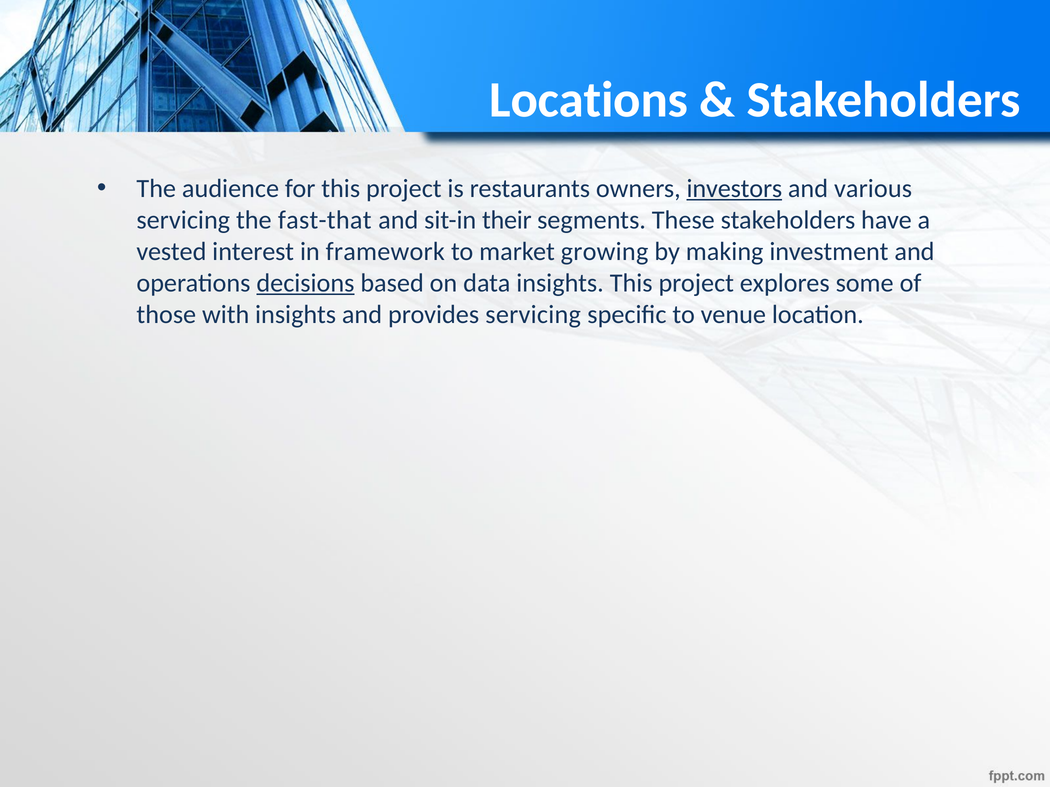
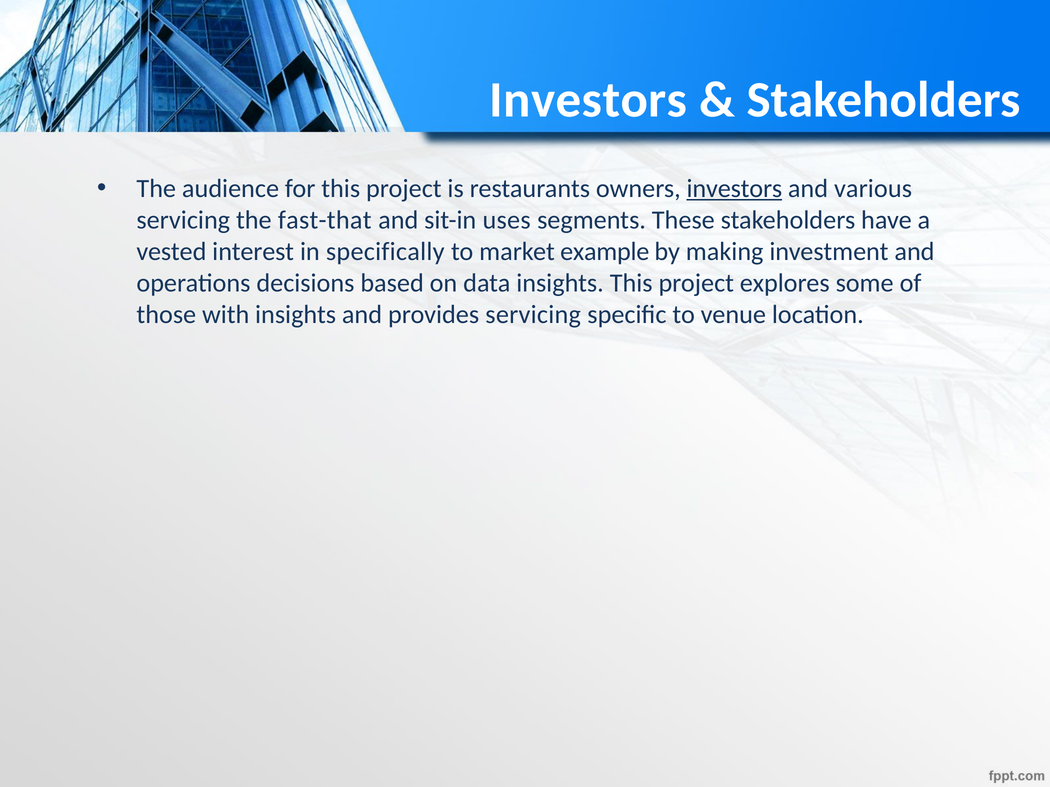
Locations: Locations -> Investors (588, 100)
their: their -> uses (507, 220)
framework: framework -> specifically (385, 252)
growing: growing -> example (605, 252)
decisions underline: present -> none (305, 283)
